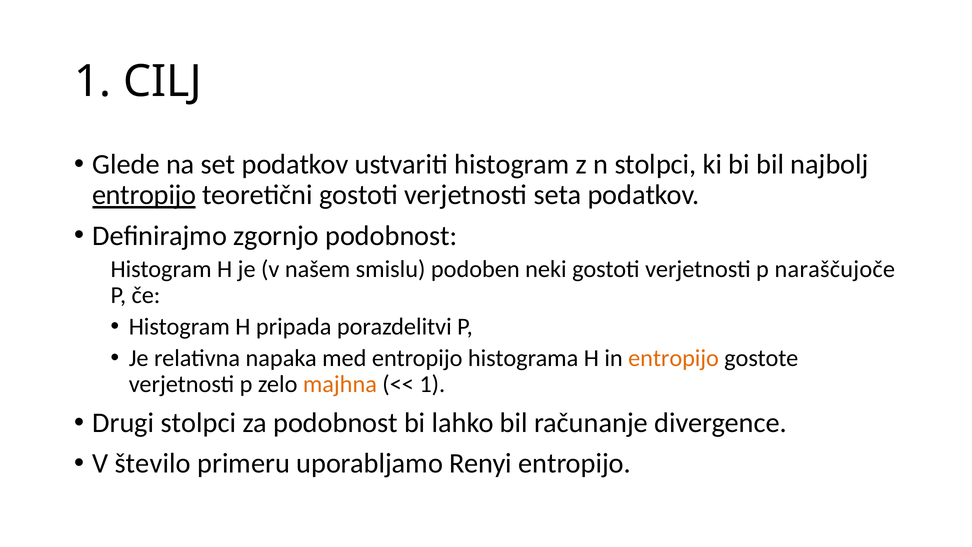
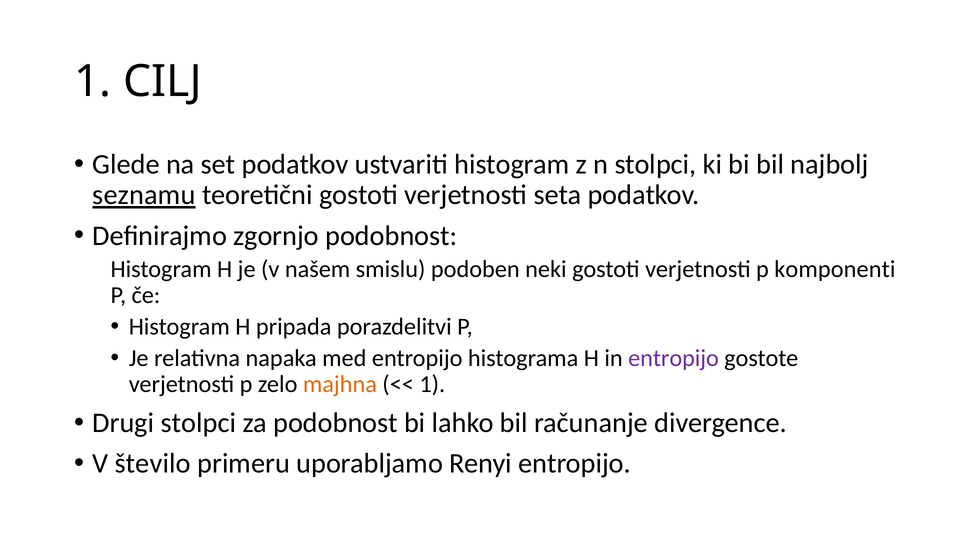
entropijo: entropijo -> seznamu (144, 195)
naraščujoče: naraščujoče -> komponenti (835, 269)
entropijo colour: orange -> purple (674, 358)
